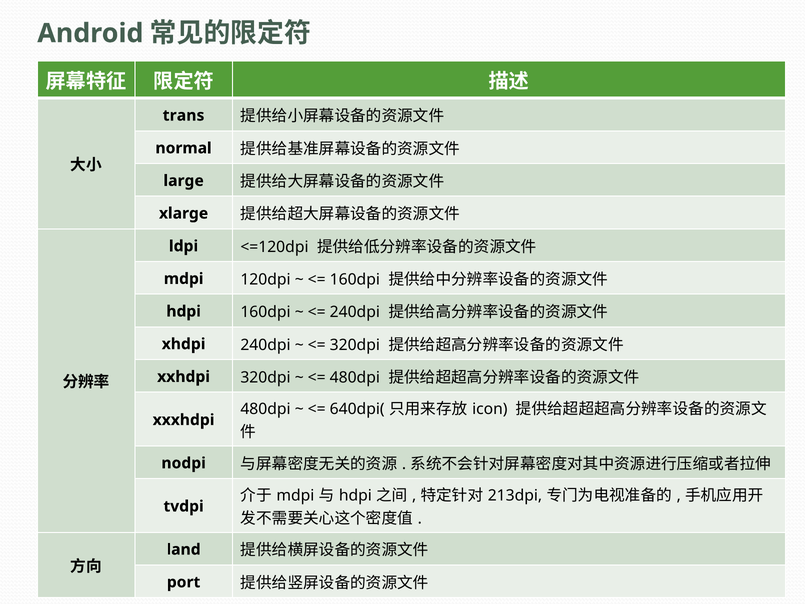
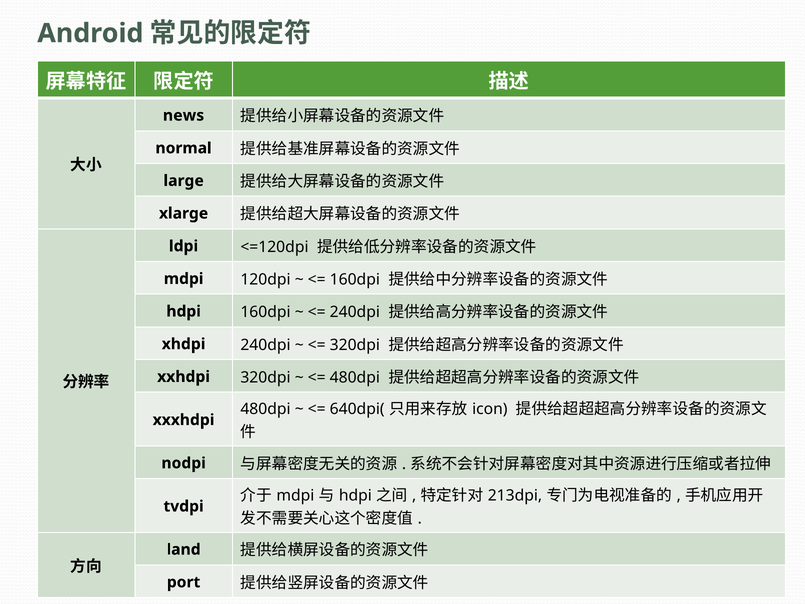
trans: trans -> news (184, 115)
